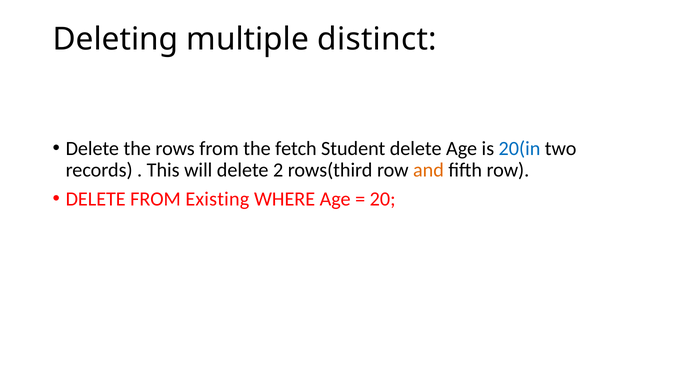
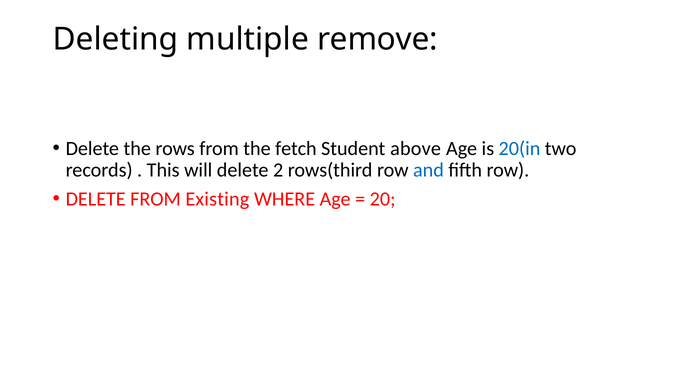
distinct: distinct -> remove (377, 39)
Student delete: delete -> above (416, 148)
and colour: orange -> blue (428, 170)
